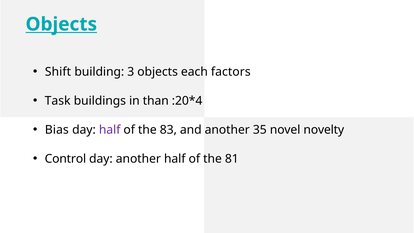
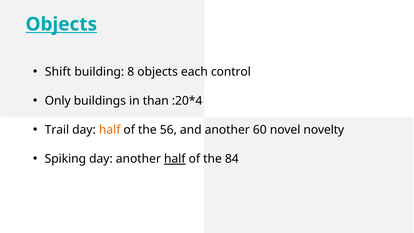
3: 3 -> 8 (131, 72)
factors: factors -> control (231, 72)
Task: Task -> Only (58, 101)
Bias: Bias -> Trail (57, 130)
half colour: purple -> orange (110, 130)
83: 83 -> 56 (168, 130)
35: 35 -> 60 (260, 130)
Control: Control -> Spiking (65, 159)
half underline: none -> present (175, 159)
81: 81 -> 84 (232, 159)
